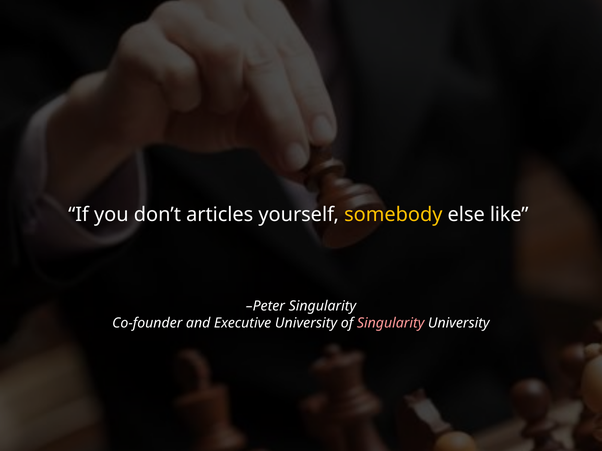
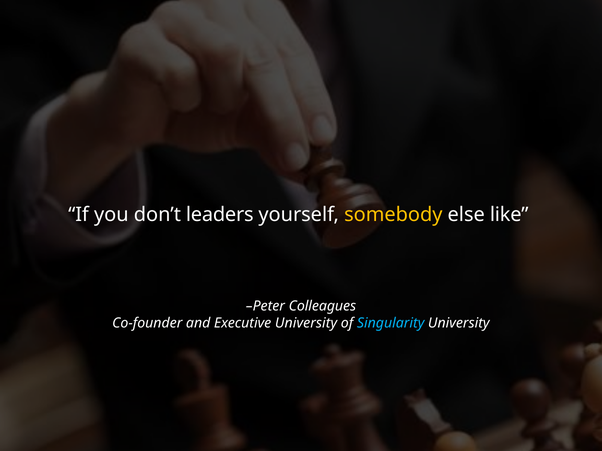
articles: articles -> leaders (220, 215)
Peter Singularity: Singularity -> Colleagues (322, 306)
Singularity colour: pink -> light blue (391, 323)
